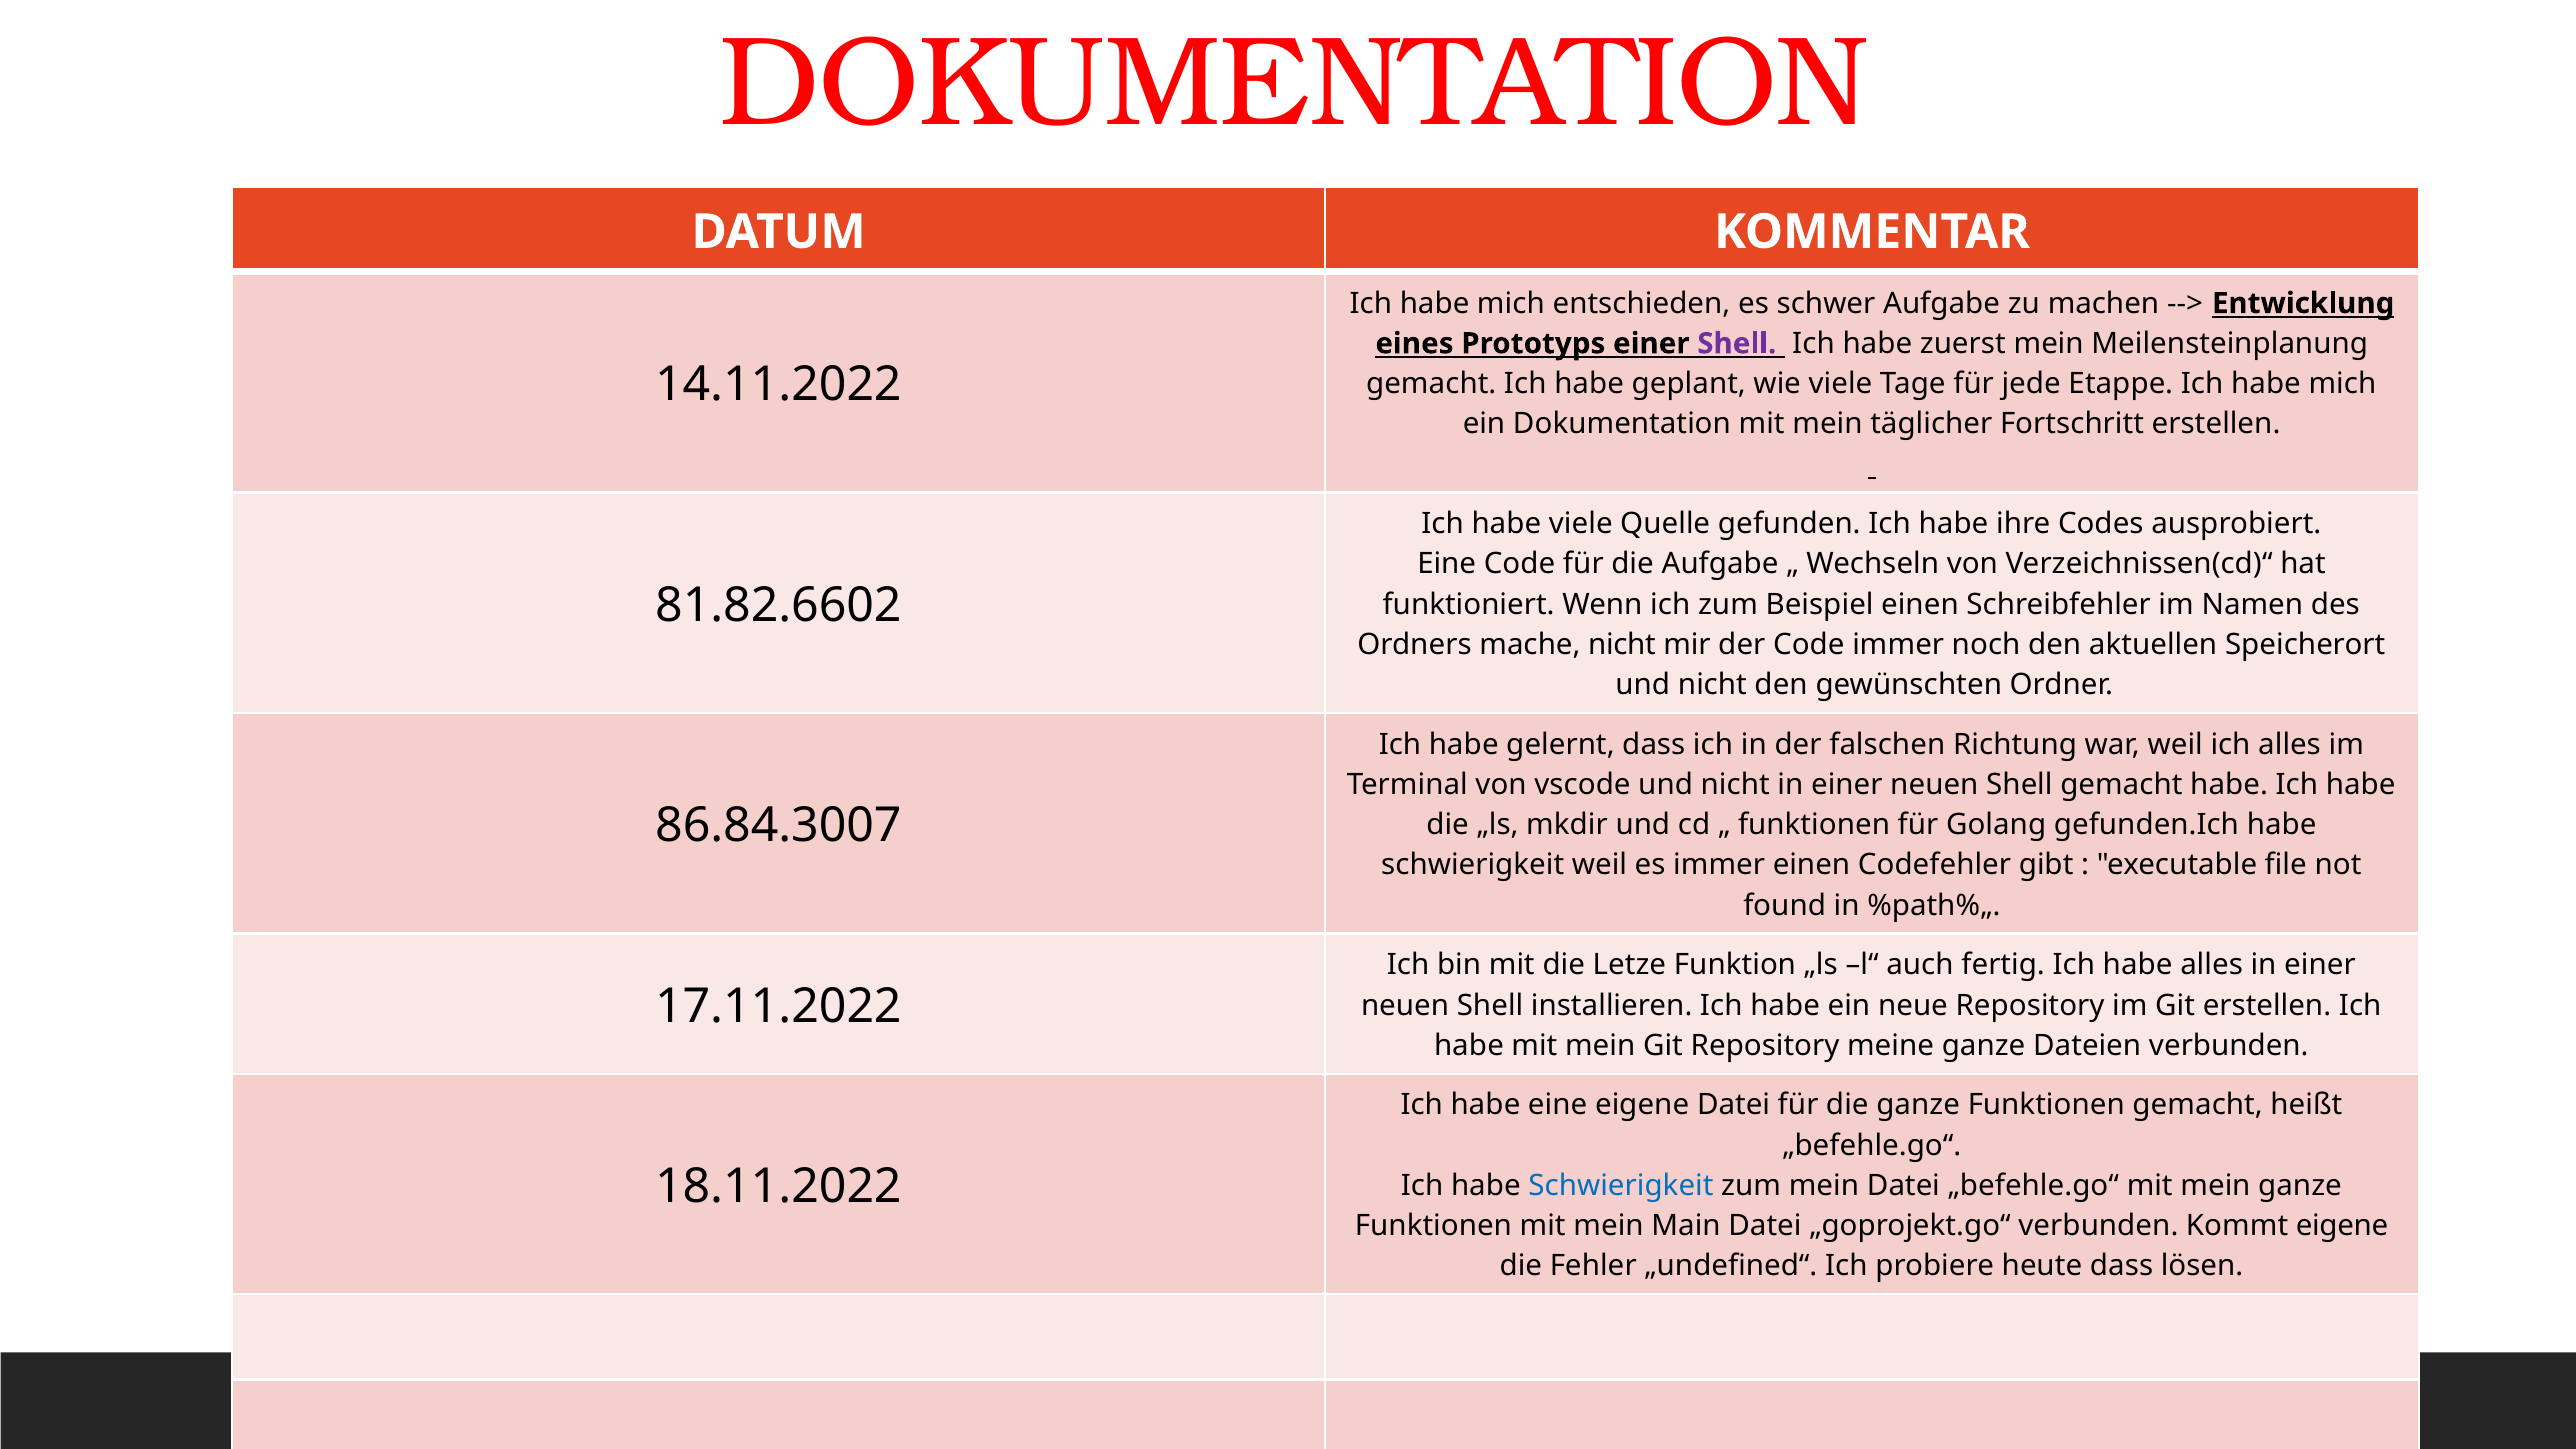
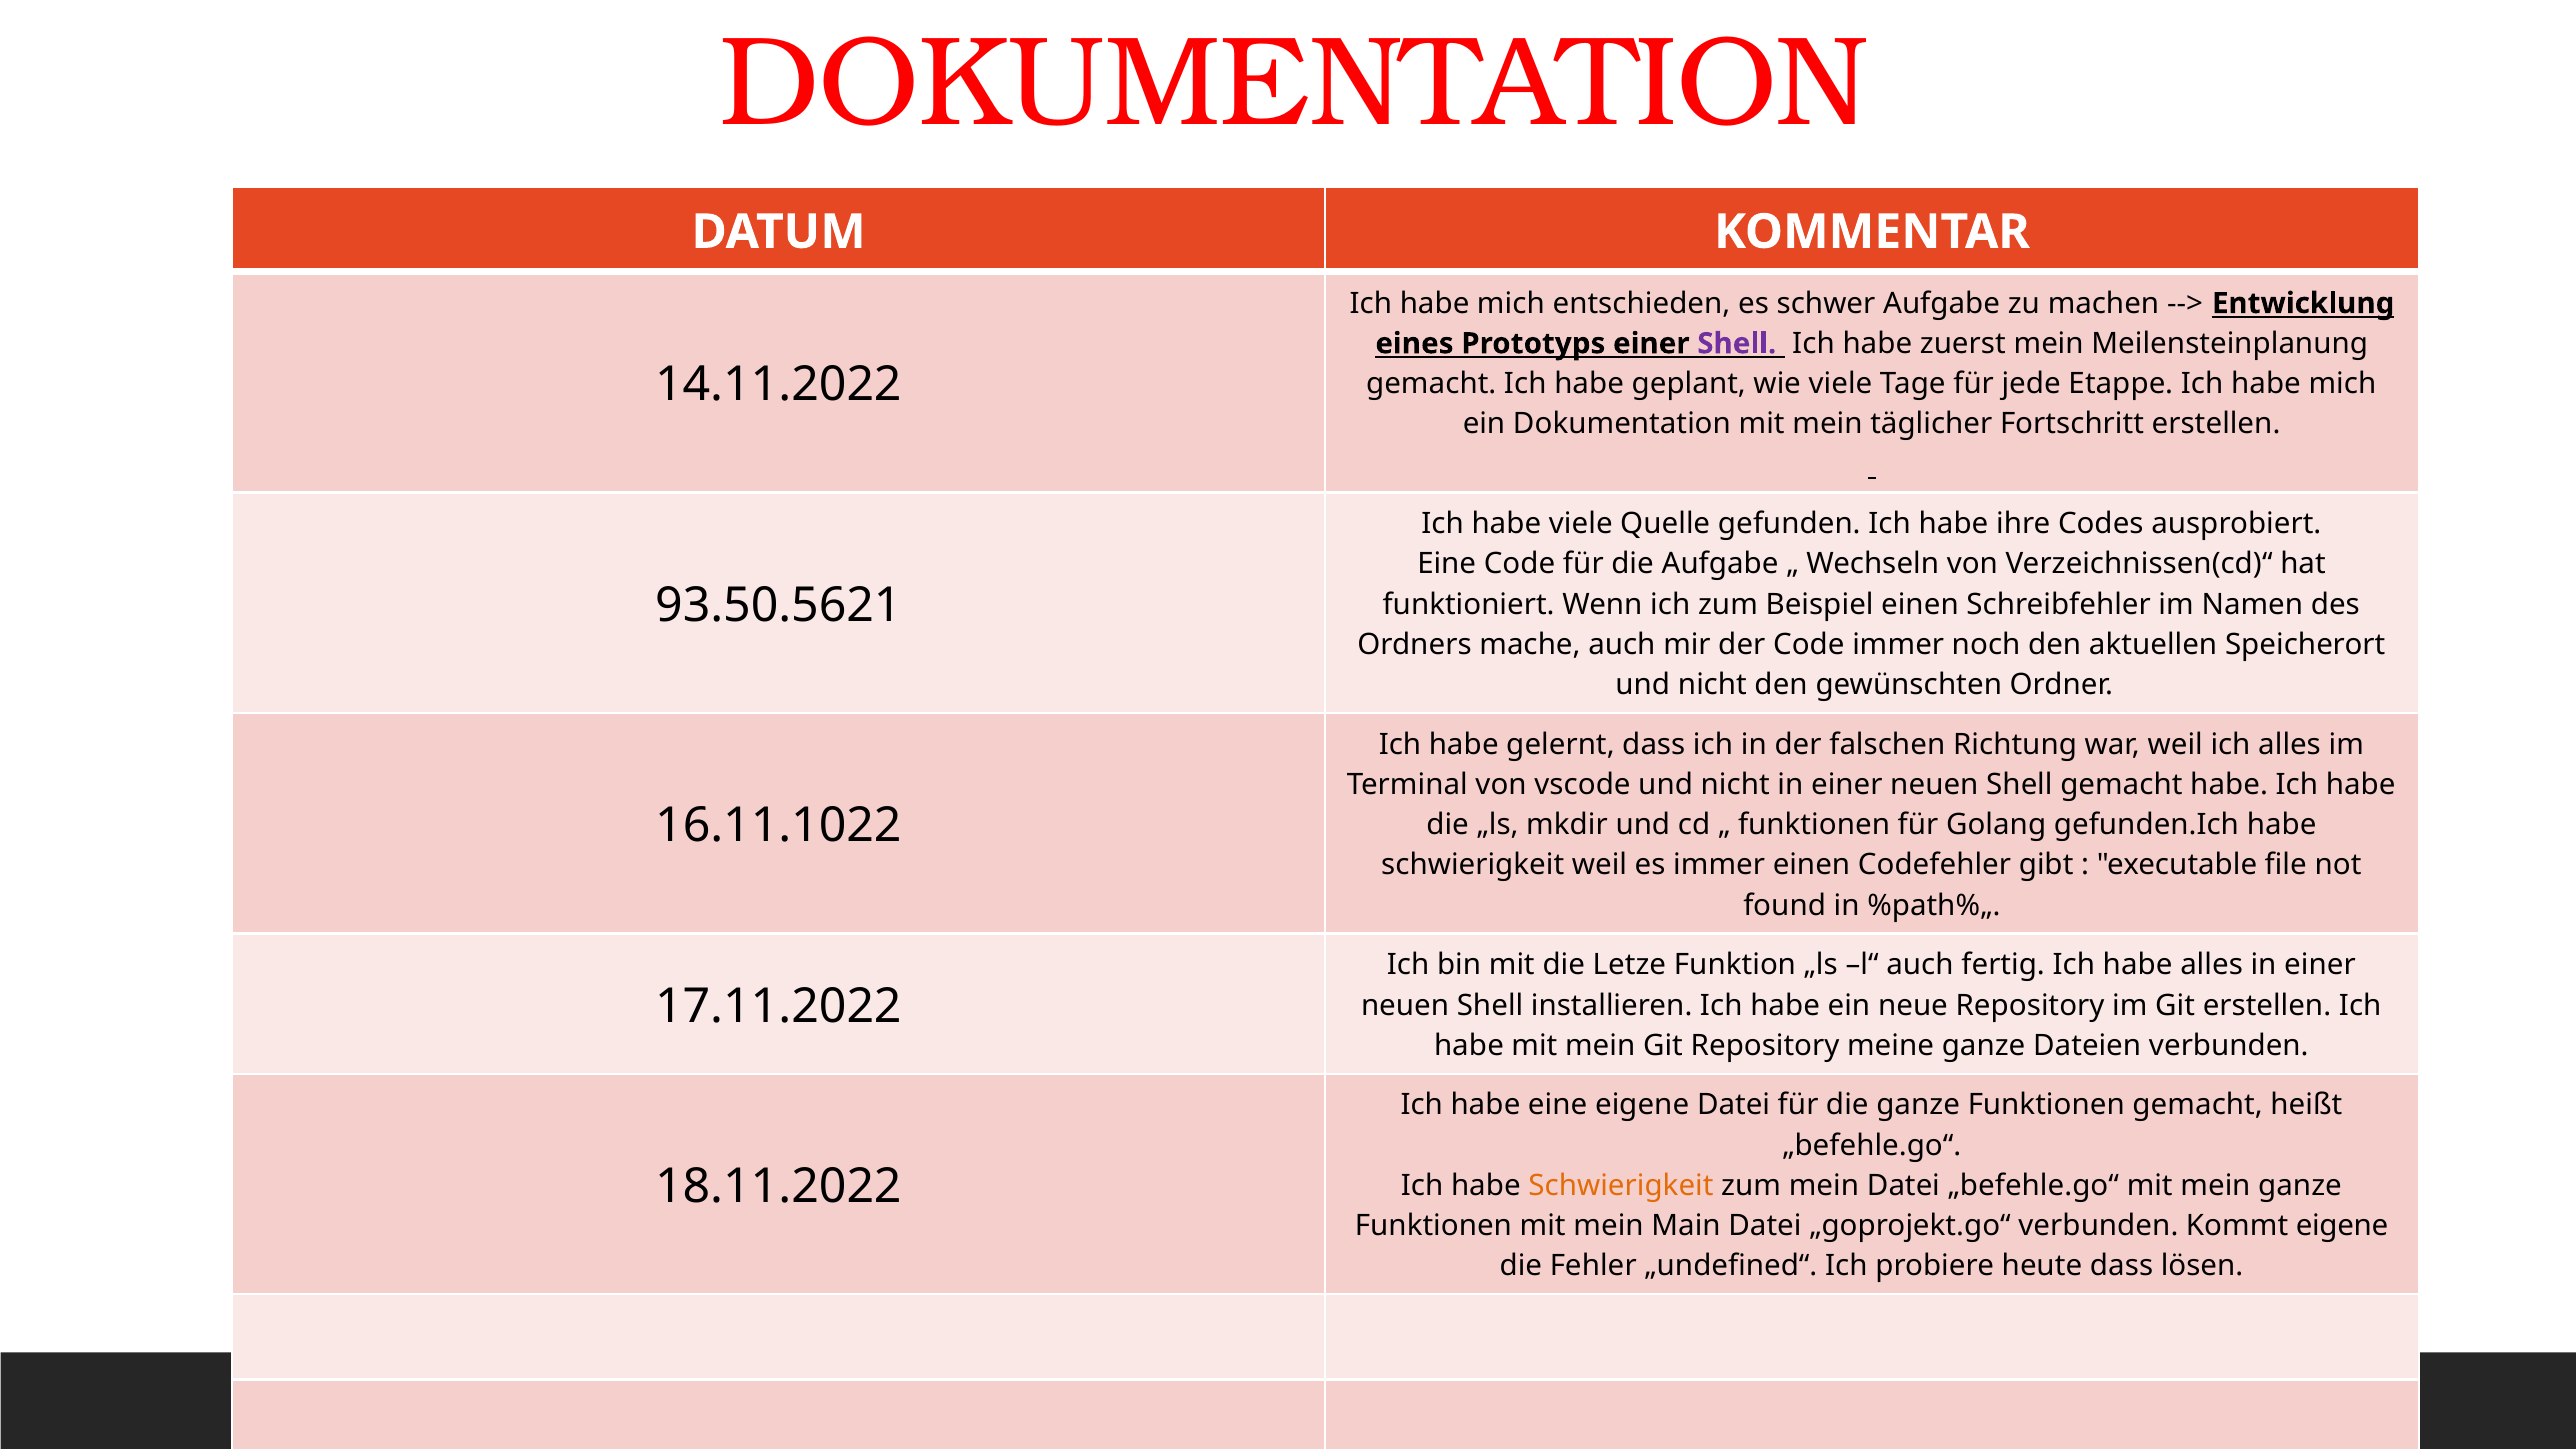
81.82.6602: 81.82.6602 -> 93.50.5621 (778, 605)
mache nicht: nicht -> auch (1622, 645)
86.84.3007: 86.84.3007 -> 16.11.1022 (778, 826)
Schwierigkeit colour: blue -> orange (1621, 1186)
